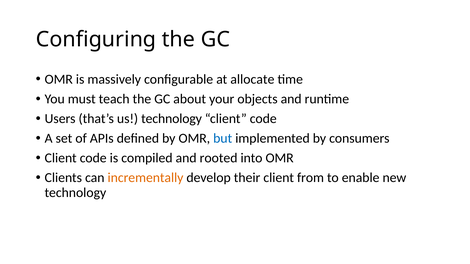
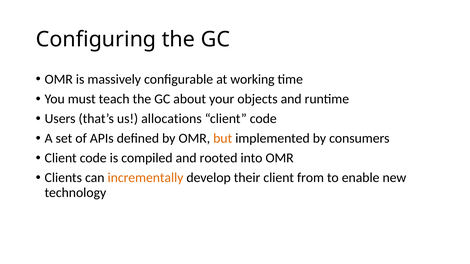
allocate: allocate -> working (252, 79)
us technology: technology -> allocations (171, 119)
but colour: blue -> orange (223, 139)
